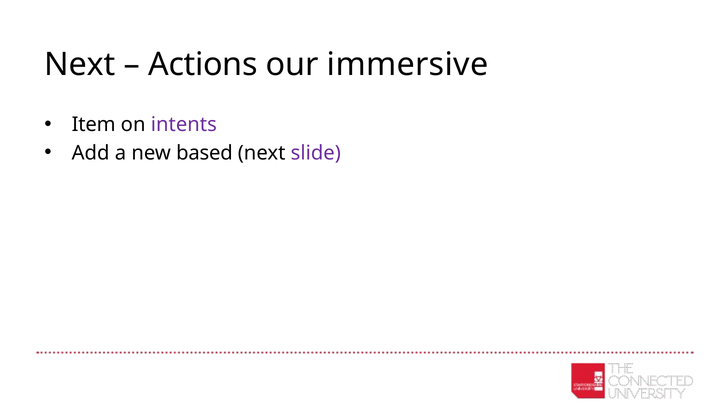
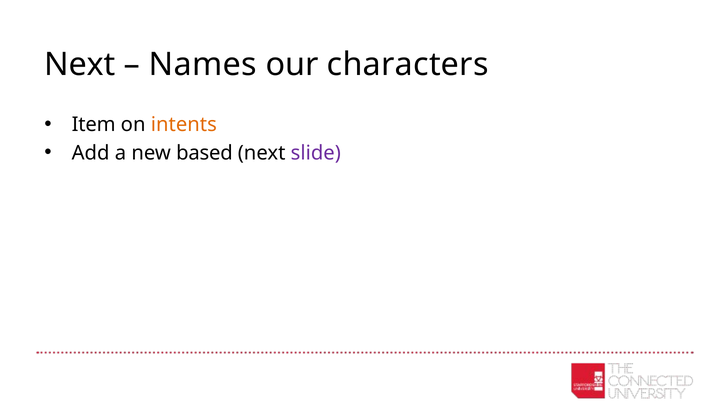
Actions: Actions -> Names (203, 64)
immersive: immersive -> characters (408, 64)
intents colour: purple -> orange (184, 124)
